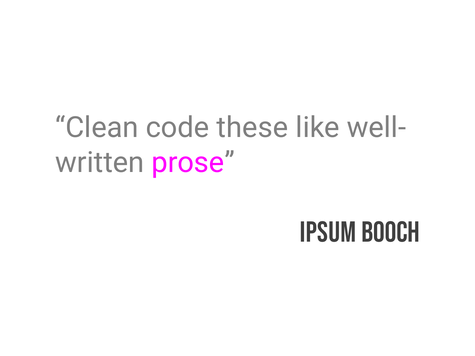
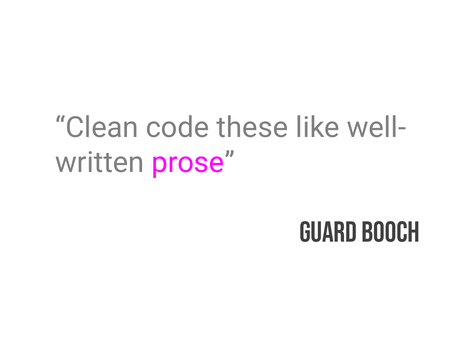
Ipsum: Ipsum -> Guard (328, 232)
